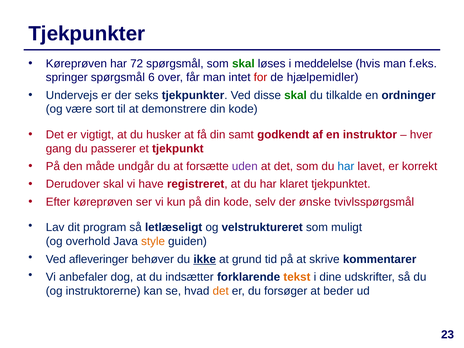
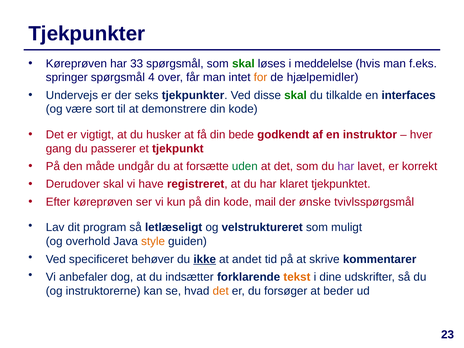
72: 72 -> 33 (137, 64)
6: 6 -> 4 (151, 77)
for colour: red -> orange (261, 77)
ordninger: ordninger -> interfaces (409, 95)
samt: samt -> bede (241, 135)
uden colour: purple -> green (245, 166)
har colour: blue -> purple (346, 166)
selv: selv -> mail (265, 202)
afleveringer: afleveringer -> specificeret (99, 259)
grund: grund -> andet (247, 259)
